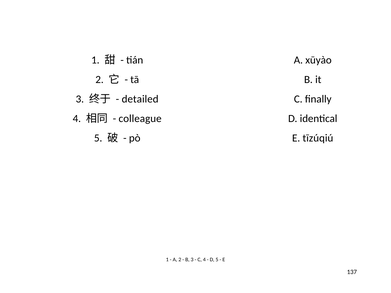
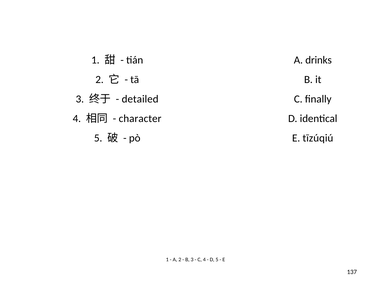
xūyào: xūyào -> drinks (319, 60)
colleague: colleague -> character (140, 119)
